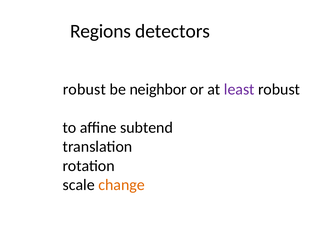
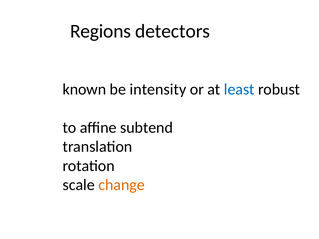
robust: robust -> known (84, 89)
neighbor: neighbor -> intensity (158, 89)
least colour: purple -> blue (239, 89)
